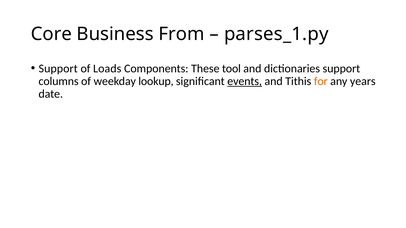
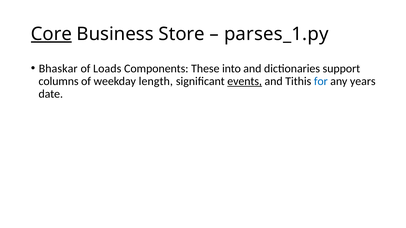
Core underline: none -> present (51, 34)
From: From -> Store (182, 34)
Support: Support -> Bhaskar (58, 69)
tool: tool -> into (231, 69)
lookup: lookup -> length (156, 81)
for colour: orange -> blue (321, 81)
